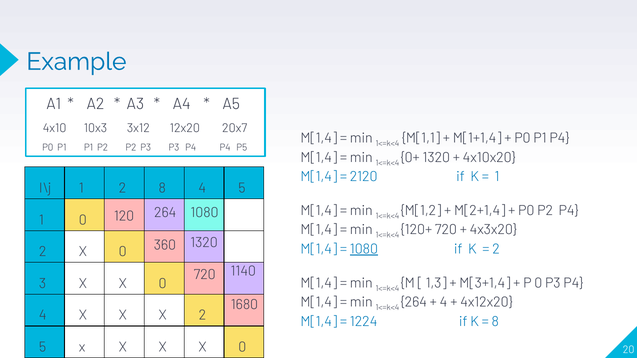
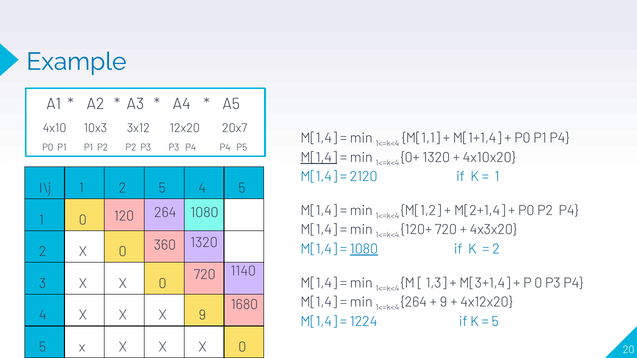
M[1,4 underline: none -> present (319, 158)
2 8: 8 -> 5 (162, 188)
4: 4 -> 9 (444, 302)
X 2: 2 -> 9 (202, 316)
8: 8 -> 5 (495, 322)
